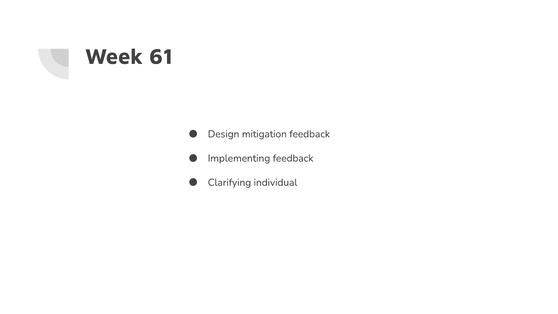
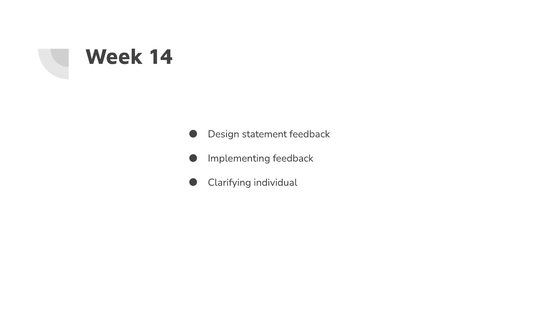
61: 61 -> 14 (161, 57)
mitigation: mitigation -> statement (264, 134)
